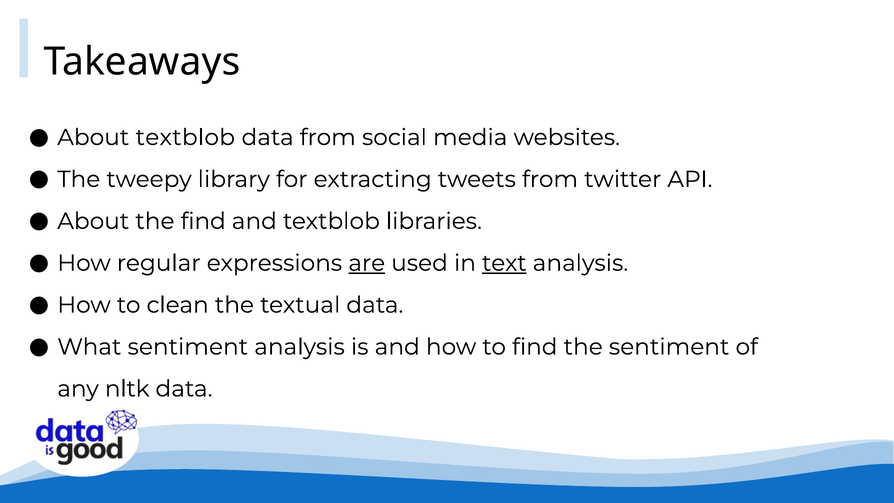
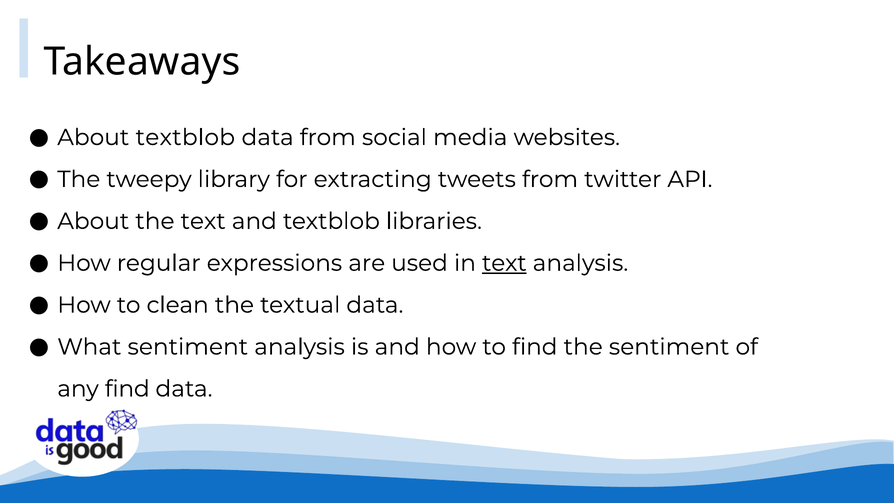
the find: find -> text (203, 221)
are underline: present -> none (367, 263)
any nltk: nltk -> find (127, 389)
